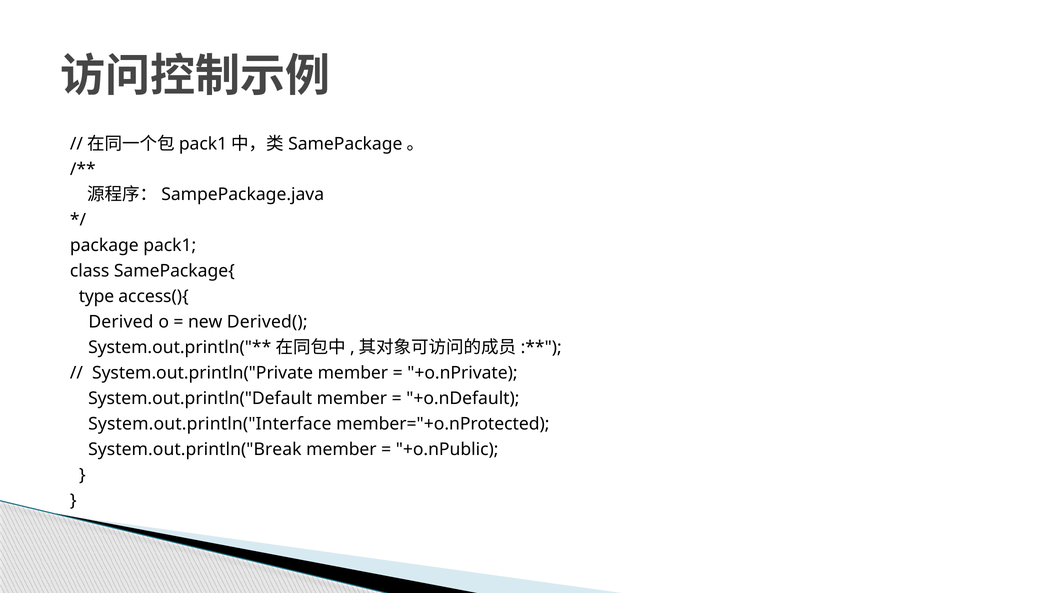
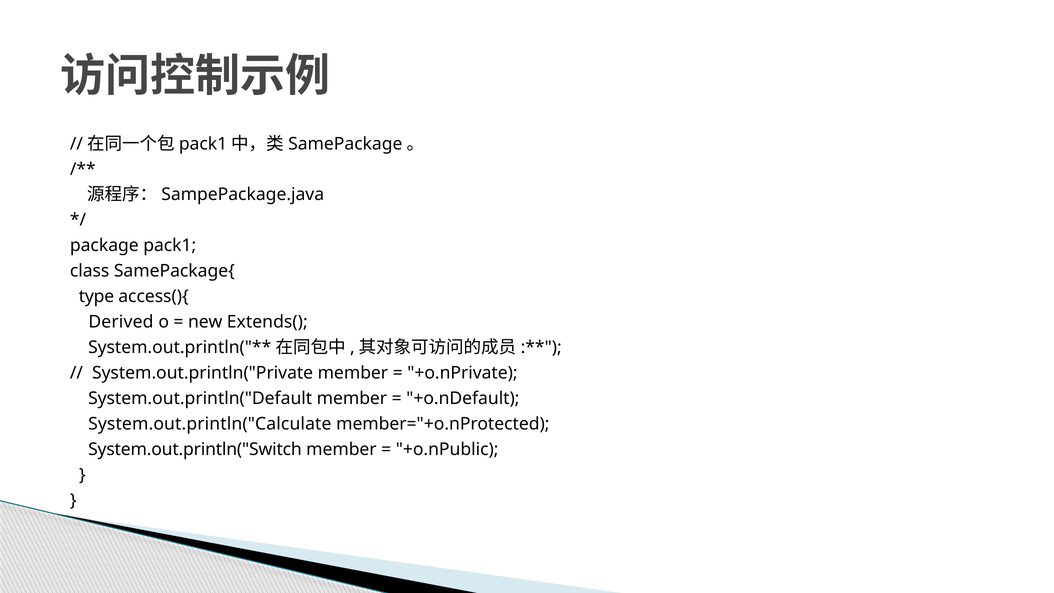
Derived(: Derived( -> Extends( (267, 322)
System.out.println("Interface: System.out.println("Interface -> System.out.println("Calculate (210, 424)
System.out.println("Break: System.out.println("Break -> System.out.println("Switch (195, 449)
